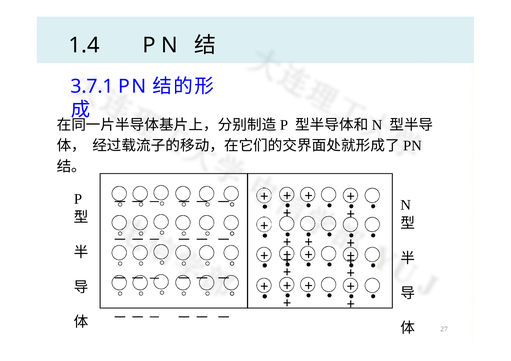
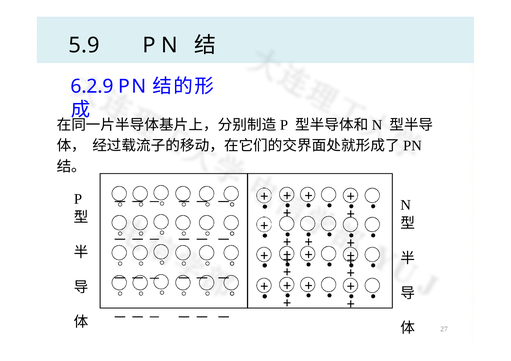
1.4: 1.4 -> 5.9 (84, 45)
3.7.1: 3.7.1 -> 6.2.9 (92, 87)
